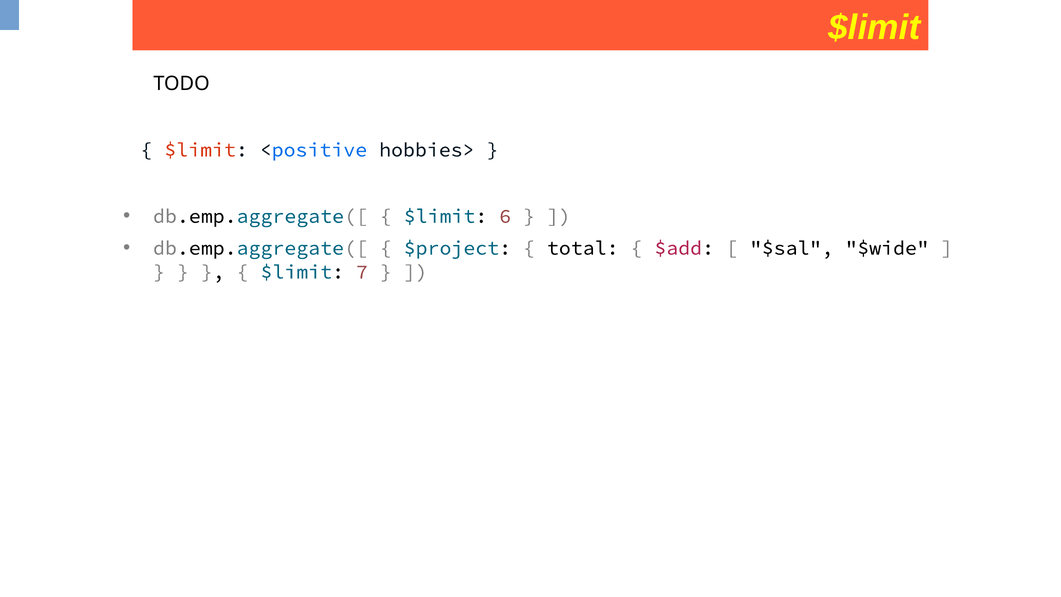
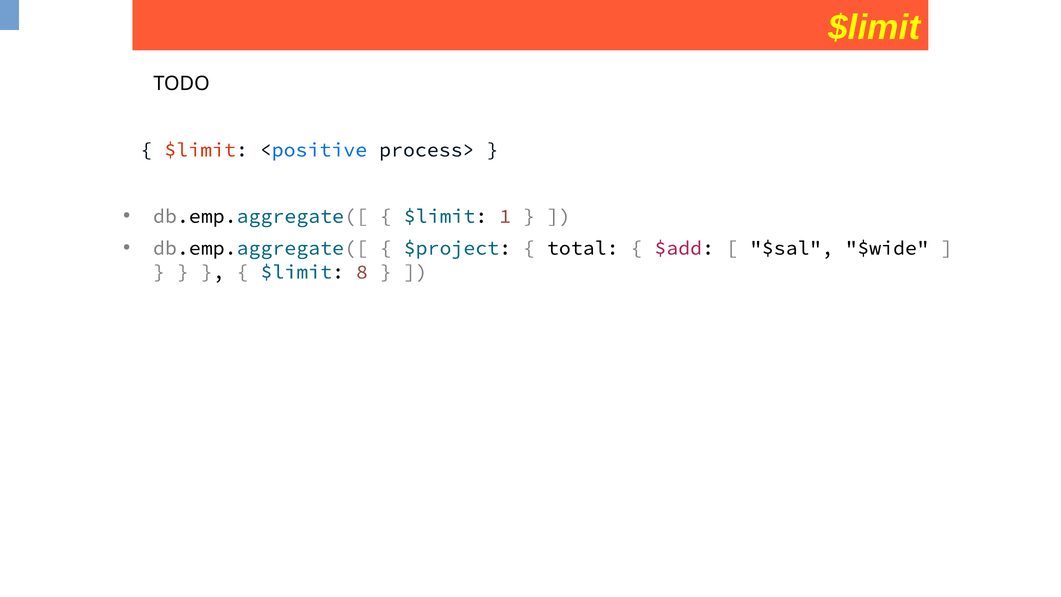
hobbies>: hobbies> -> process> (427, 150)
6: 6 -> 1 (505, 216)
7: 7 -> 8 (362, 272)
